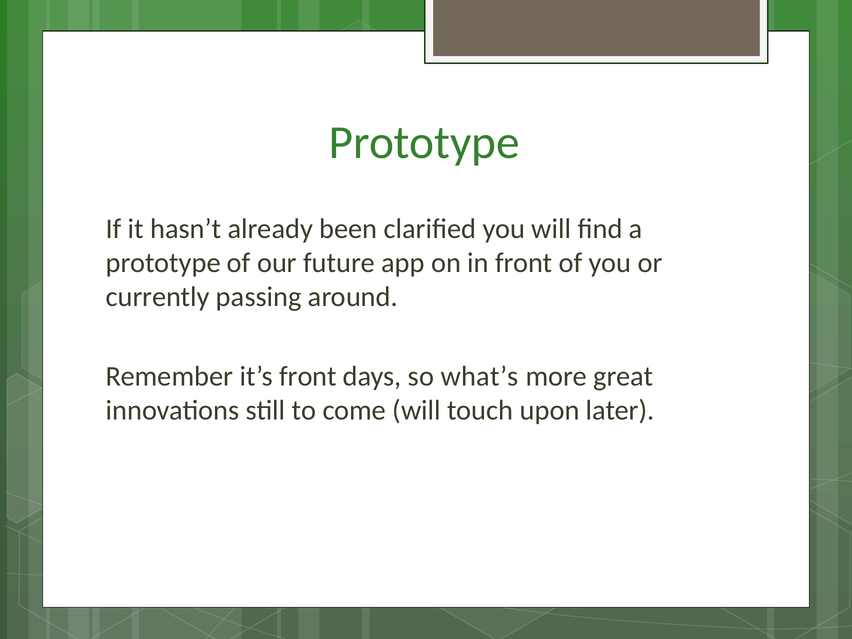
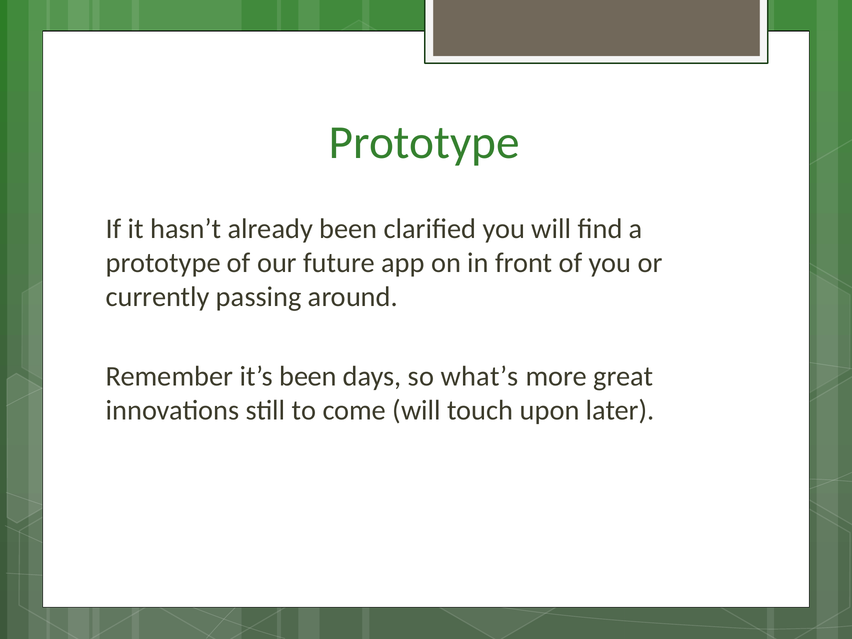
it’s front: front -> been (308, 376)
